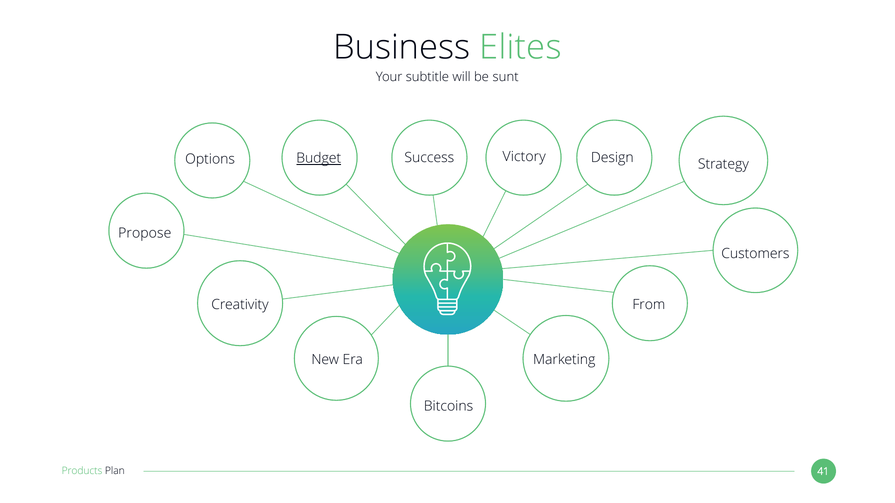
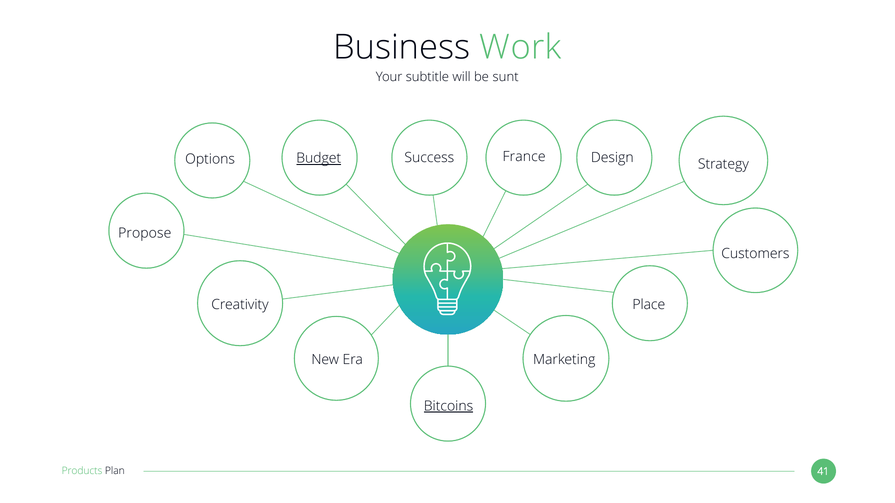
Elites: Elites -> Work (520, 47)
Victory: Victory -> France (524, 157)
From: From -> Place (649, 305)
Bitcoins underline: none -> present (448, 407)
